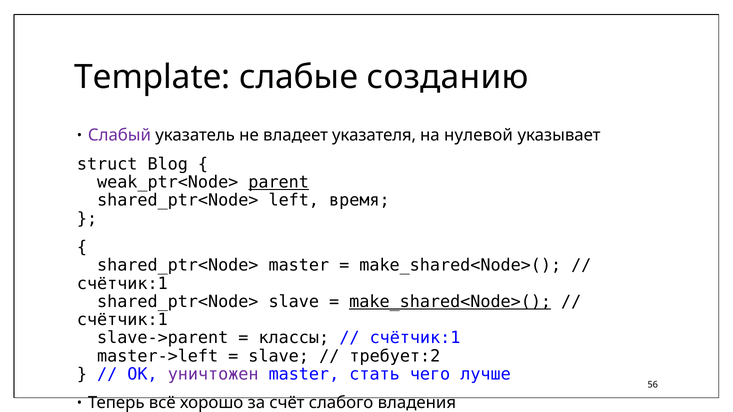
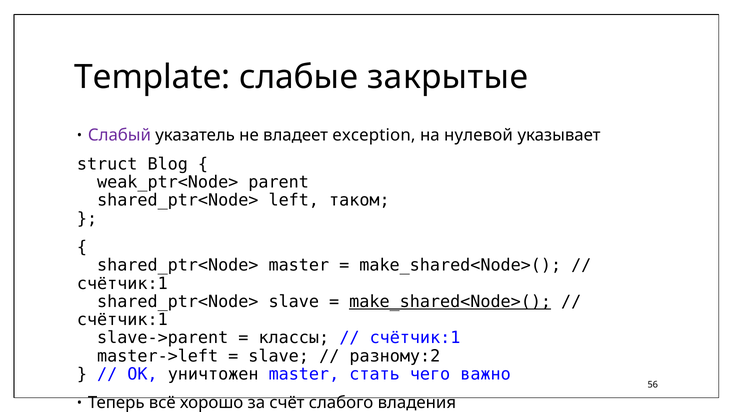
созданию: созданию -> закрытые (448, 77)
указателя: указателя -> exception (374, 135)
parent underline: present -> none (279, 182)
время: время -> таком (359, 201)
требует:2: требует:2 -> разному:2 (395, 356)
уничтожен colour: purple -> black (213, 374)
лучше: лучше -> важно (486, 374)
